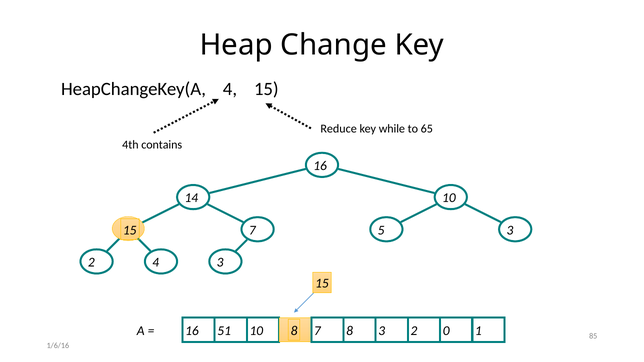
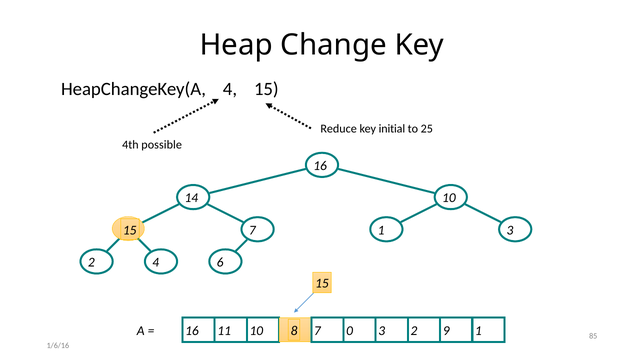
while: while -> initial (392, 129)
65: 65 -> 25 (427, 129)
contains: contains -> possible (162, 145)
7 5: 5 -> 1 (381, 230)
4 3: 3 -> 6 (220, 263)
51: 51 -> 11 (224, 331)
7 8: 8 -> 0 (350, 331)
0: 0 -> 9 (446, 331)
